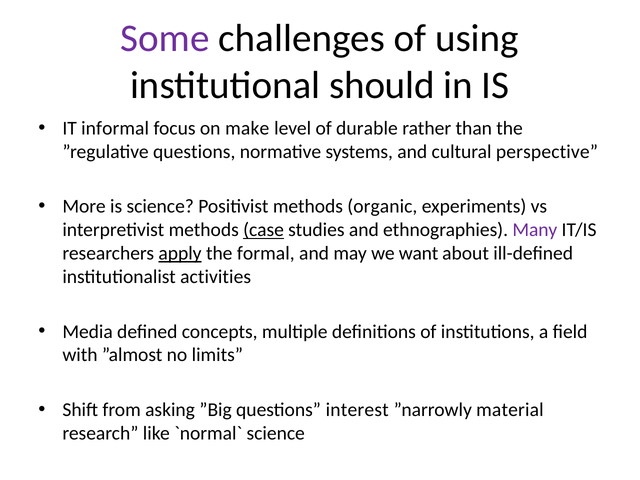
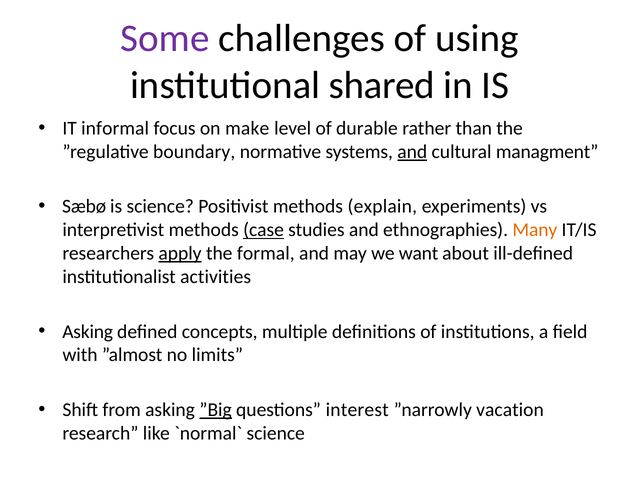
should: should -> shared (382, 85)
”regulative questions: questions -> boundary (194, 152)
and underline: none -> present (412, 152)
perspective: perspective -> managment (547, 152)
More: More -> Sæbø (84, 206)
organic: organic -> explain (382, 206)
Many colour: purple -> orange (535, 230)
Media: Media -> Asking (88, 332)
”Big underline: none -> present (216, 410)
material: material -> vacation (510, 410)
